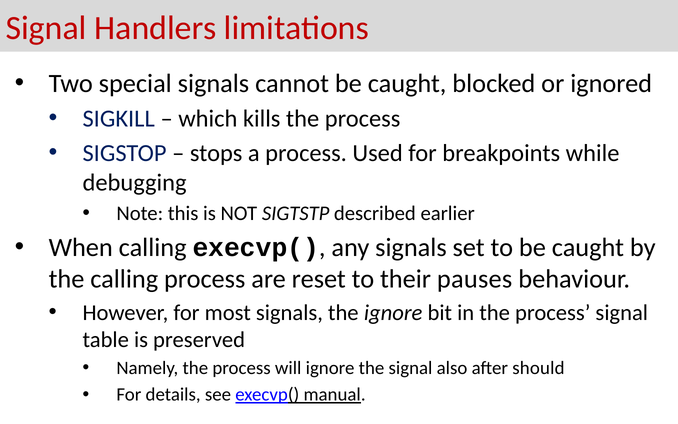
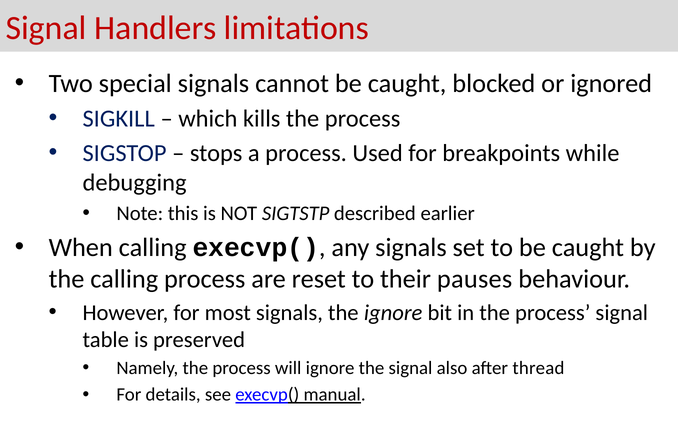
should: should -> thread (538, 368)
